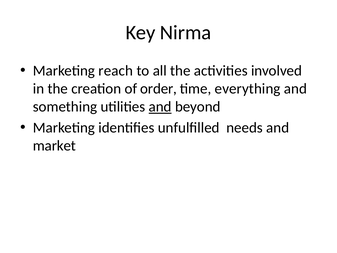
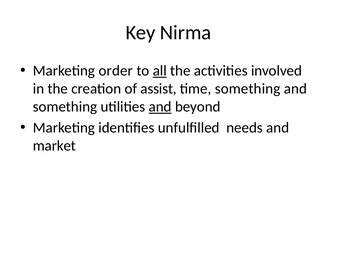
reach: reach -> order (116, 71)
all underline: none -> present (160, 71)
order: order -> assist (159, 89)
time everything: everything -> something (248, 89)
